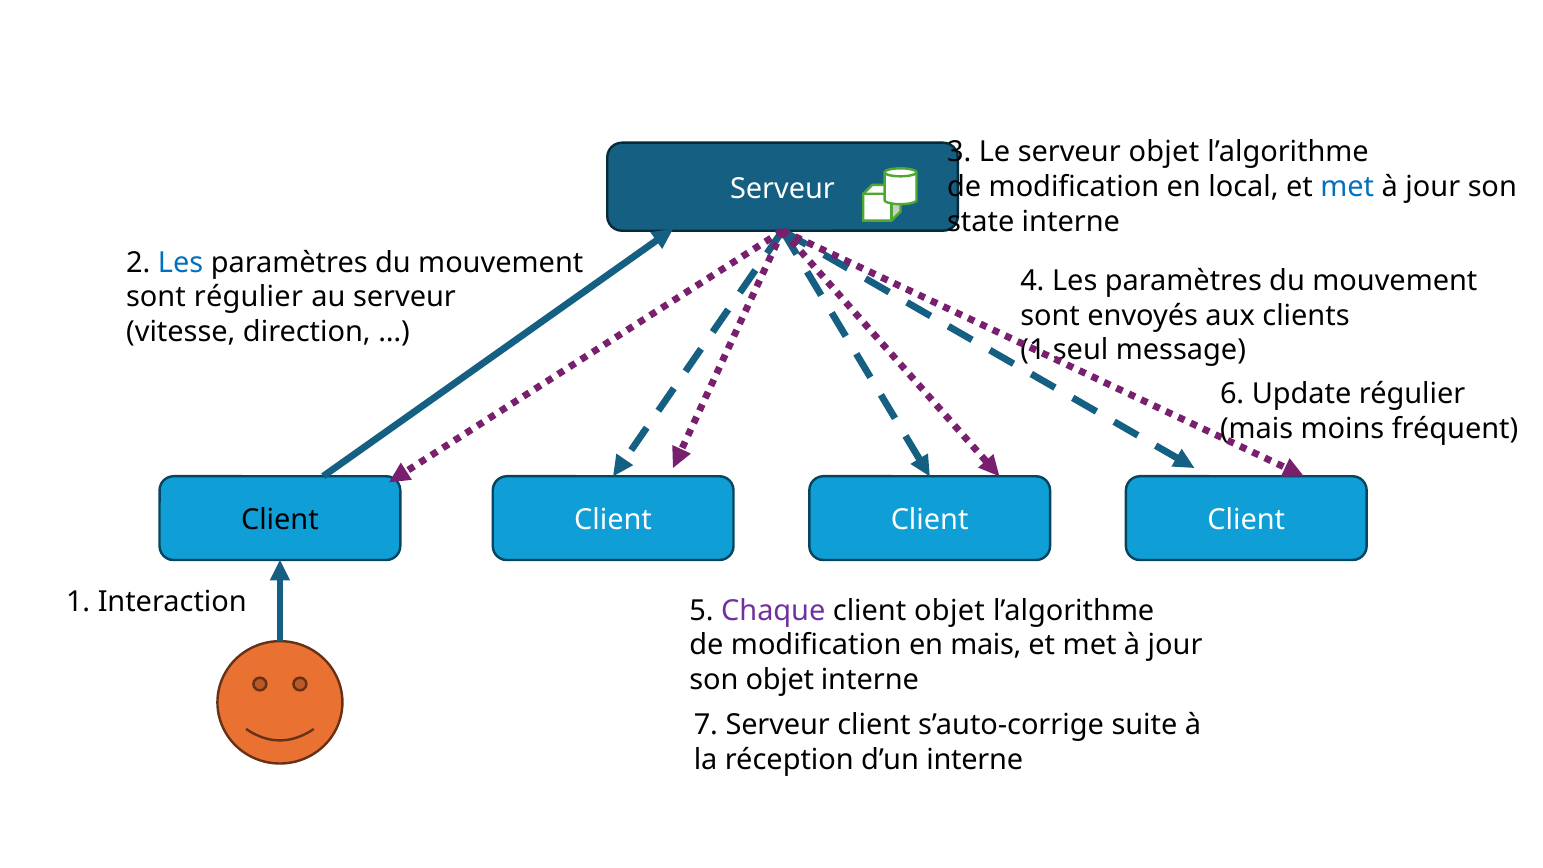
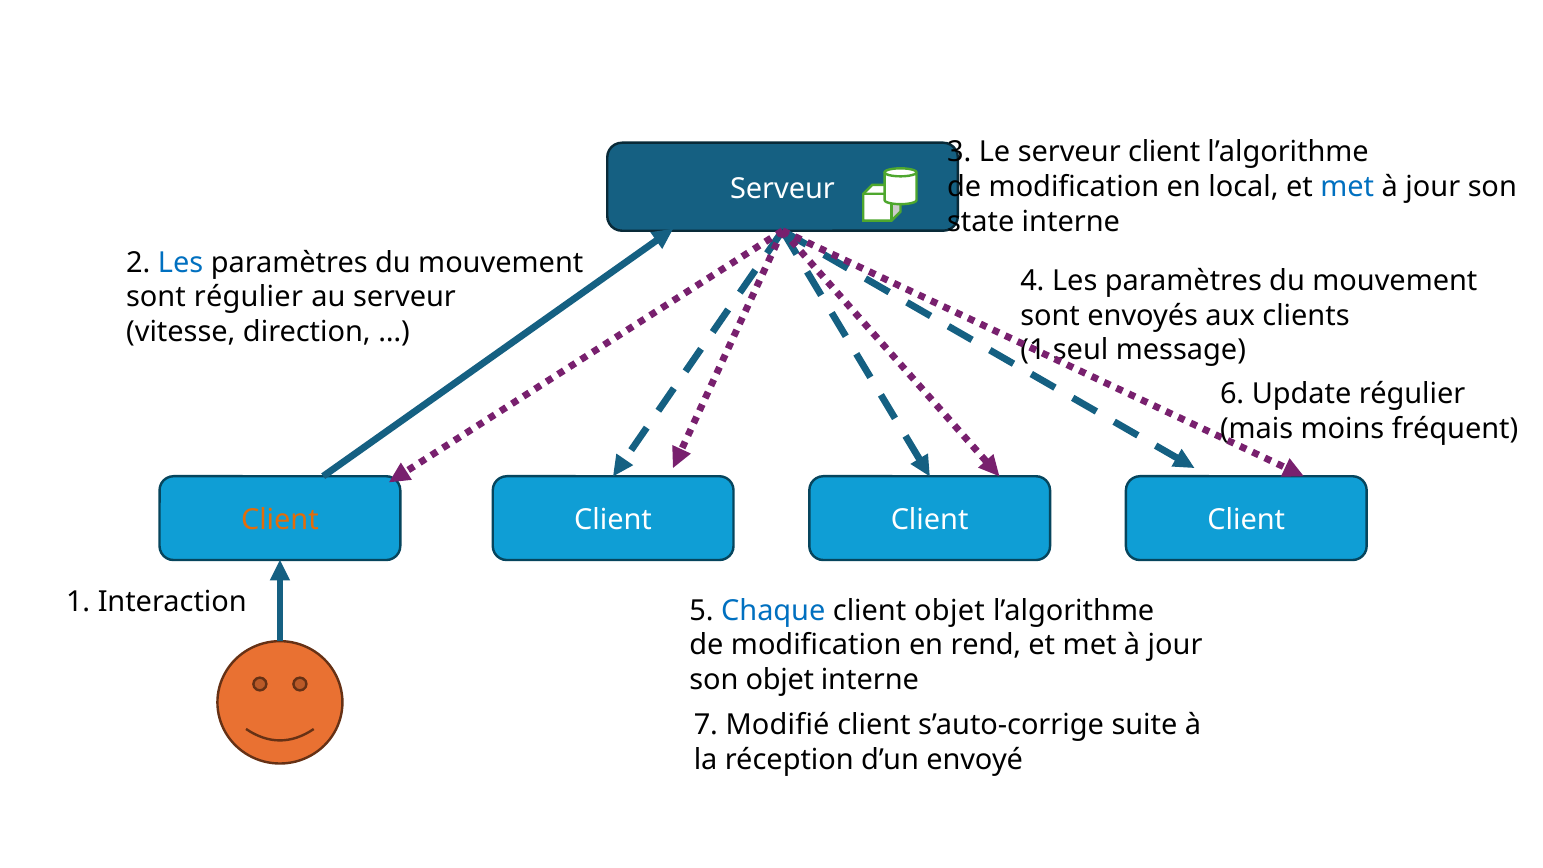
Le serveur objet: objet -> client (1164, 152)
Client colour: black -> orange (280, 520)
Chaque colour: purple -> blue (773, 610)
en mais: mais -> rend (986, 645)
7 Serveur: Serveur -> Modifié (778, 725)
d’un interne: interne -> envoyé (975, 760)
